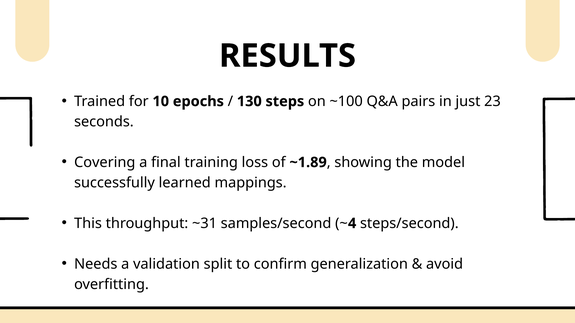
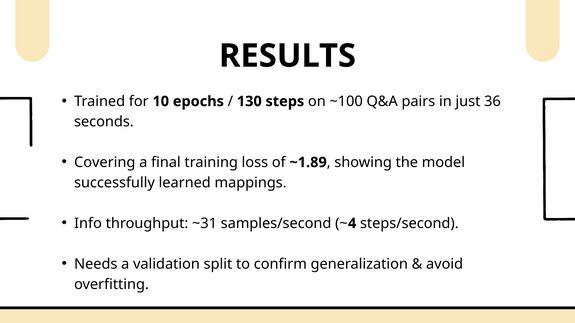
23: 23 -> 36 (492, 101)
This: This -> Info (88, 224)
